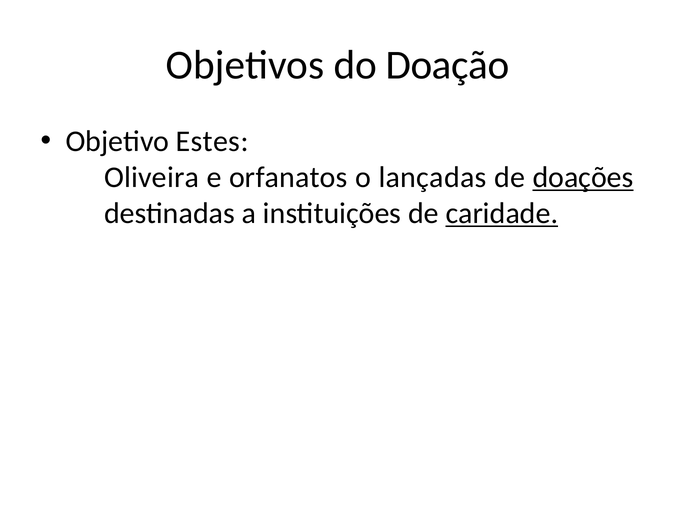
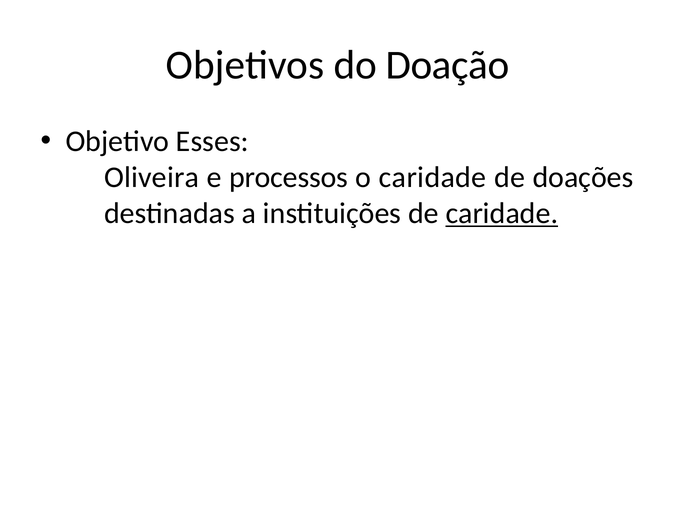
Estes: Estes -> Esses (212, 142)
orfanatos: orfanatos -> processos (288, 178)
o lançadas: lançadas -> caridade (433, 178)
doações underline: present -> none (583, 178)
